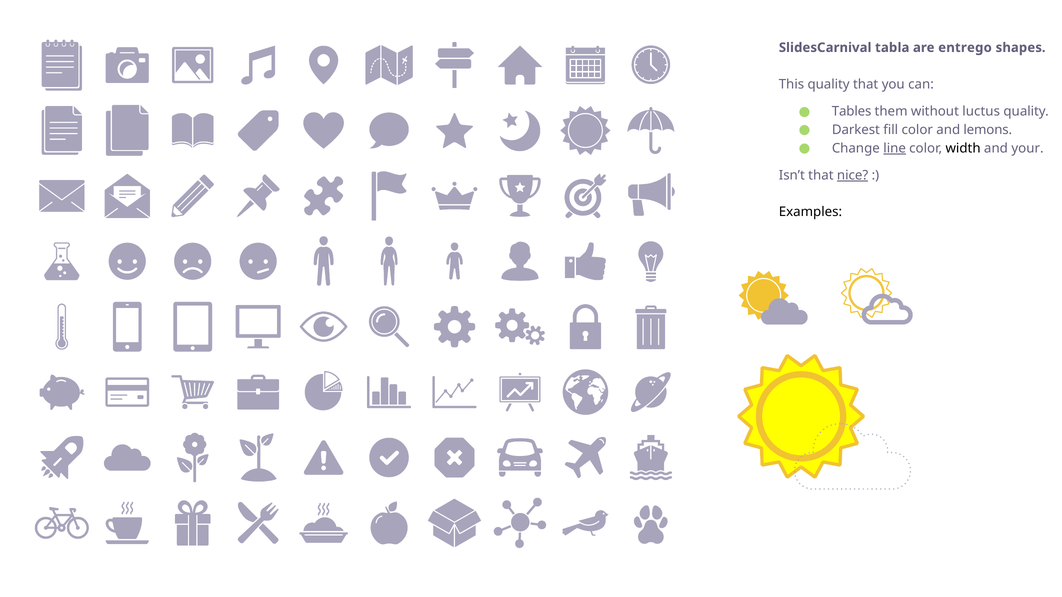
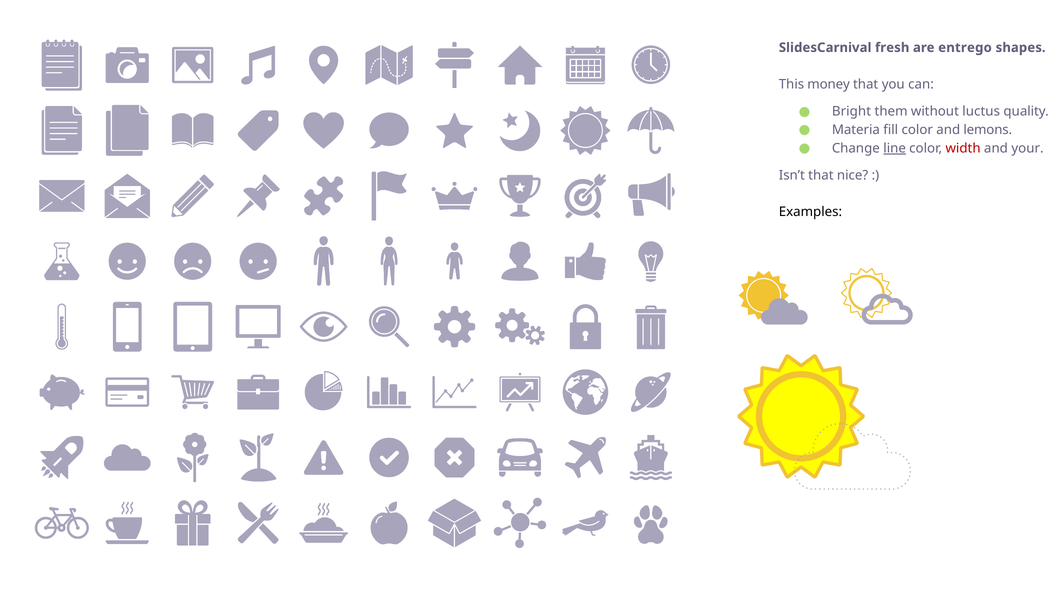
tabla: tabla -> fresh (892, 48)
This quality: quality -> money (829, 84)
Tables: Tables -> Bright (851, 112)
Darkest: Darkest -> Materia (856, 130)
width colour: black -> red (963, 148)
nice underline: present -> none (853, 175)
